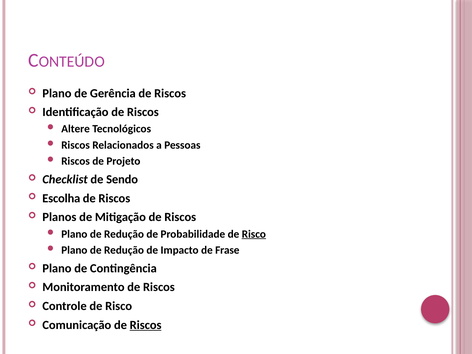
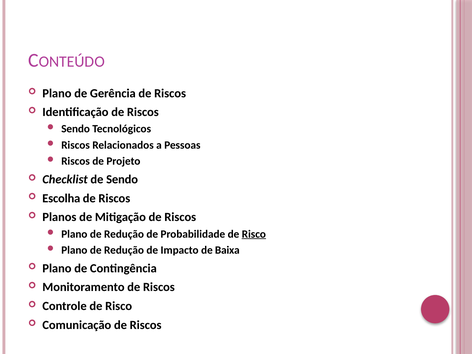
Altere: Altere -> Sendo (76, 129)
Frase: Frase -> Baixa (227, 250)
Riscos underline: present -> none (146, 325)
